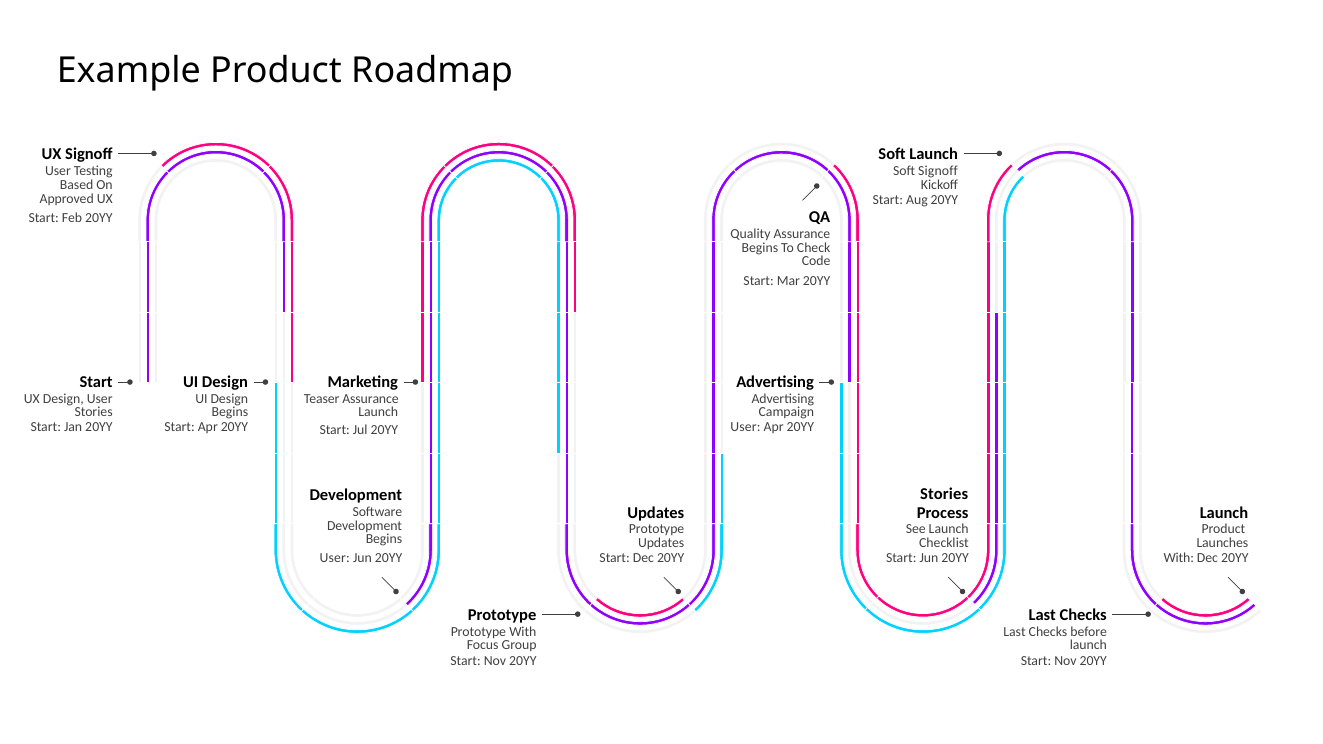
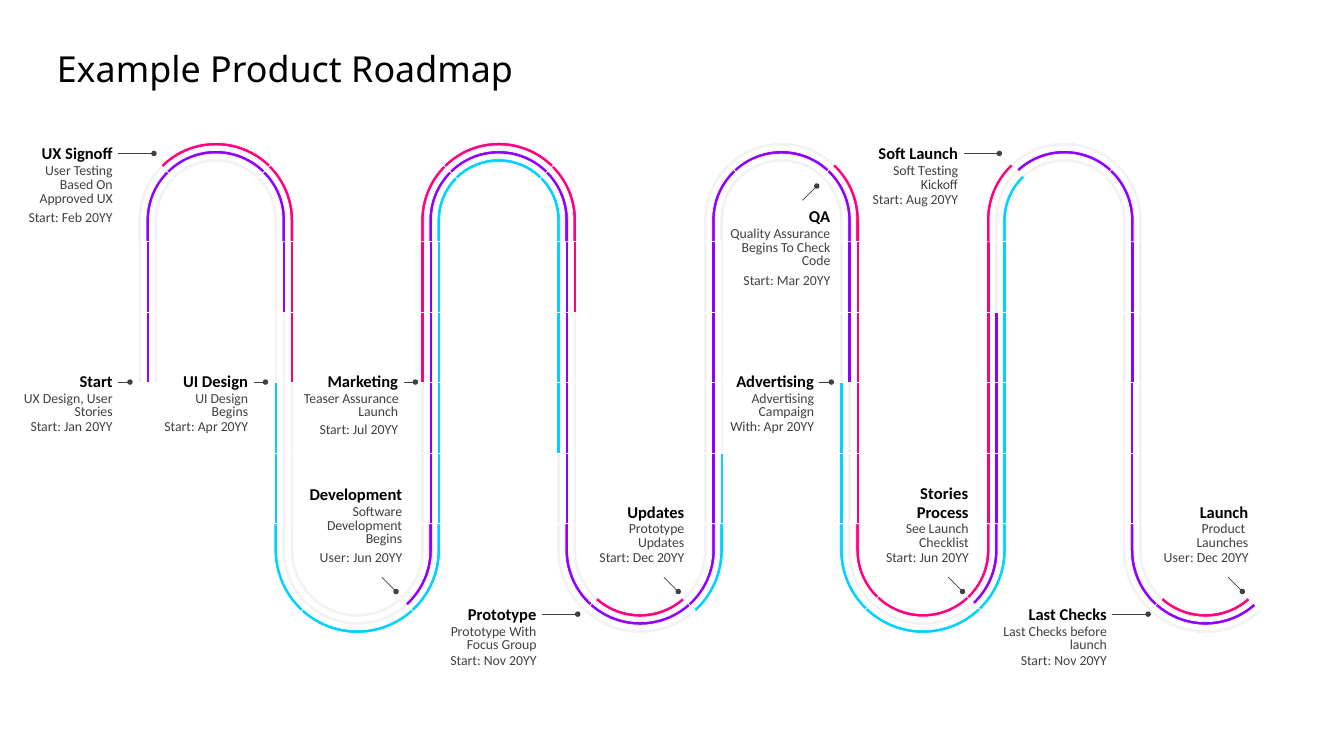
Soft Signoff: Signoff -> Testing (938, 171)
User: User -> With (746, 427)
With: With -> User (1179, 558)
